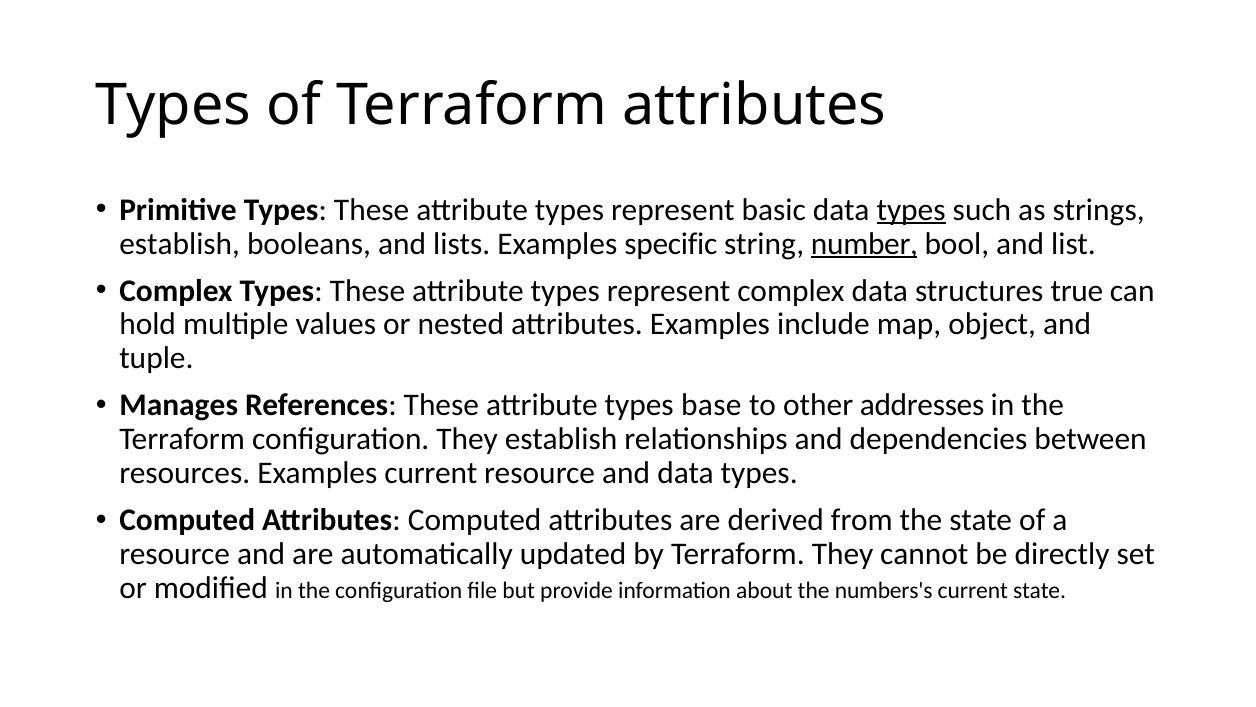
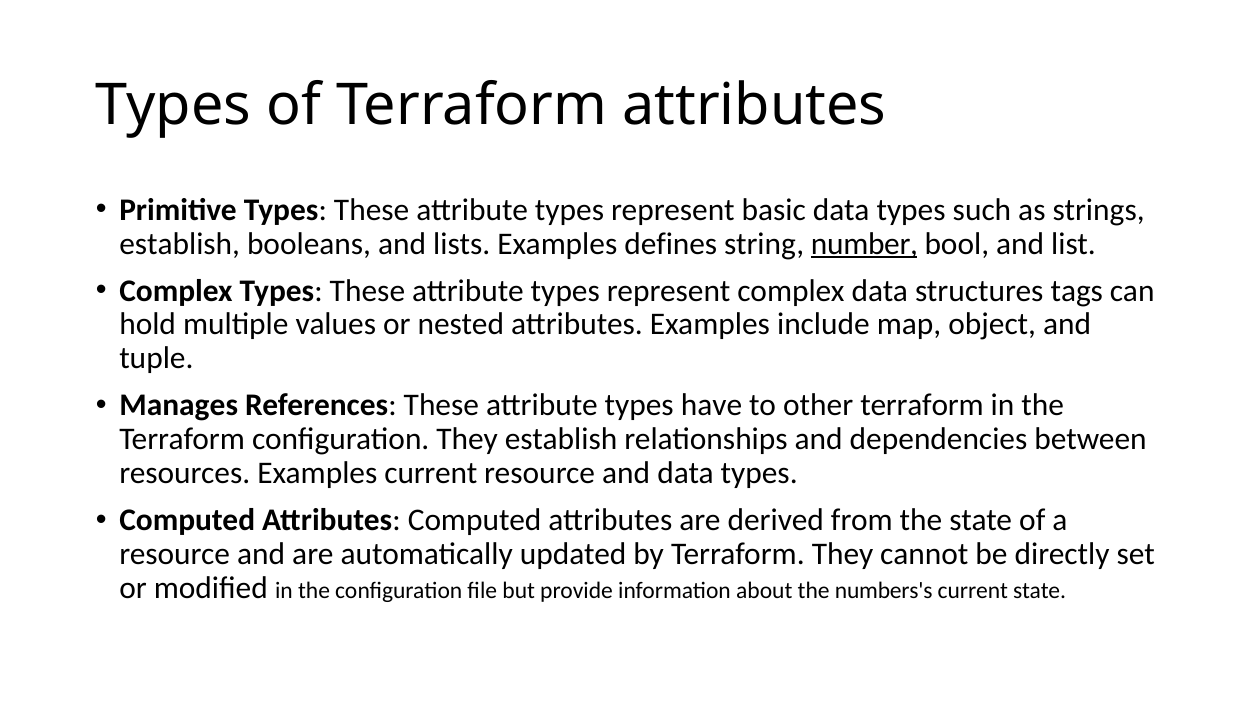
types underline: present -> none (911, 210)
specific: specific -> defines (671, 243)
true: true -> tags (1077, 290)
base: base -> have (712, 405)
other addresses: addresses -> terraform (922, 405)
